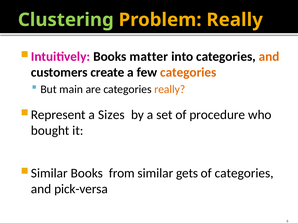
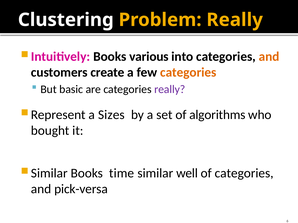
Clustering colour: light green -> white (66, 20)
matter: matter -> various (149, 57)
main: main -> basic (71, 90)
really colour: orange -> purple (170, 90)
procedure: procedure -> algorithms (217, 115)
from: from -> time (122, 173)
gets: gets -> well (187, 173)
